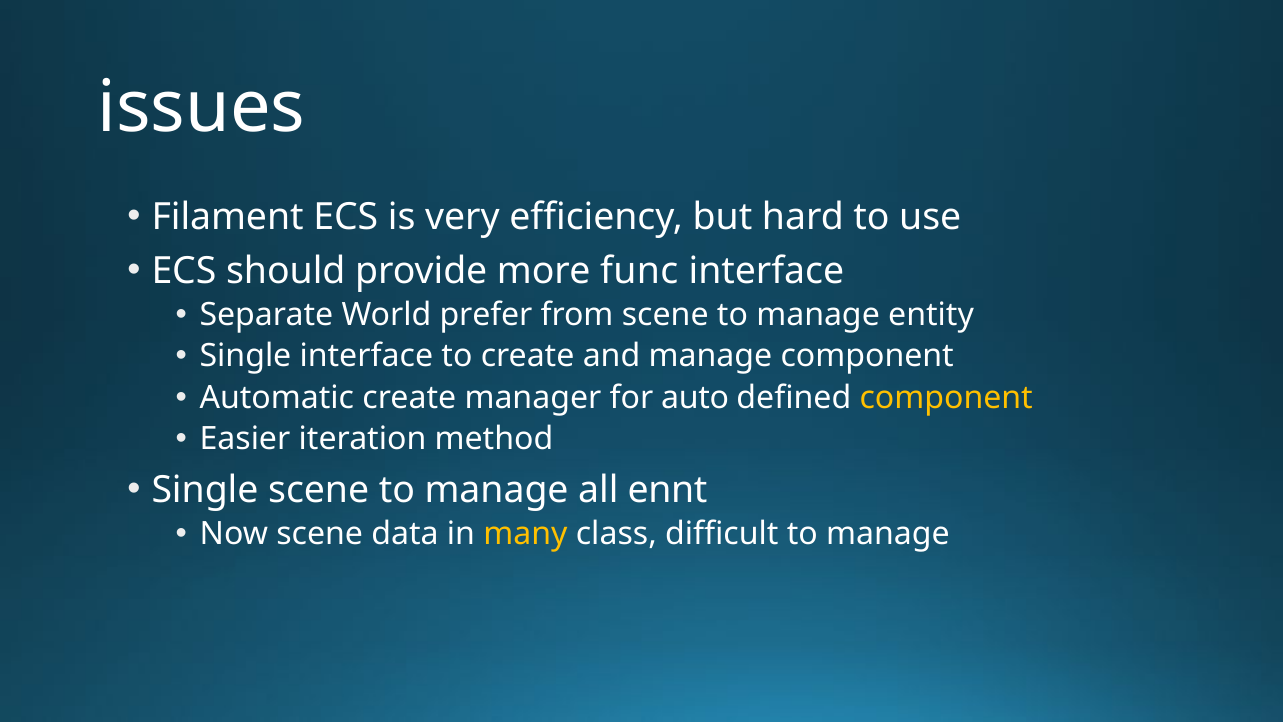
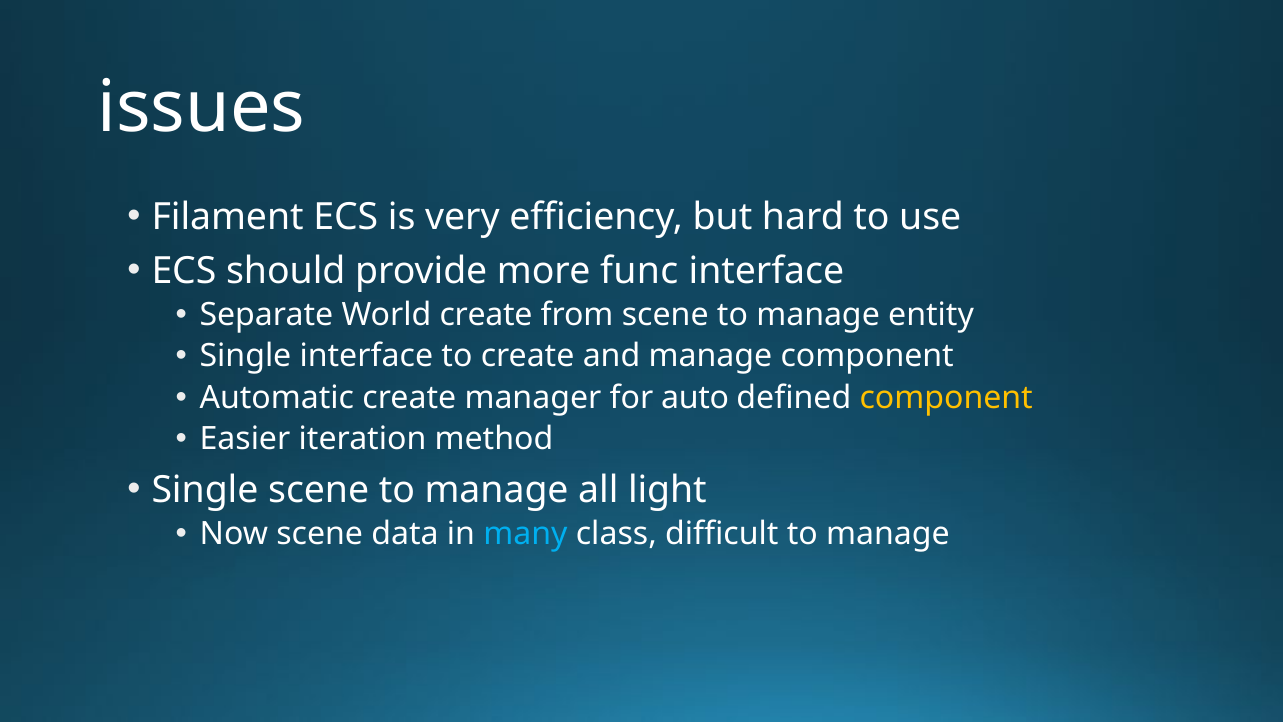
World prefer: prefer -> create (486, 315)
ennt: ennt -> light (667, 490)
many colour: yellow -> light blue (525, 534)
